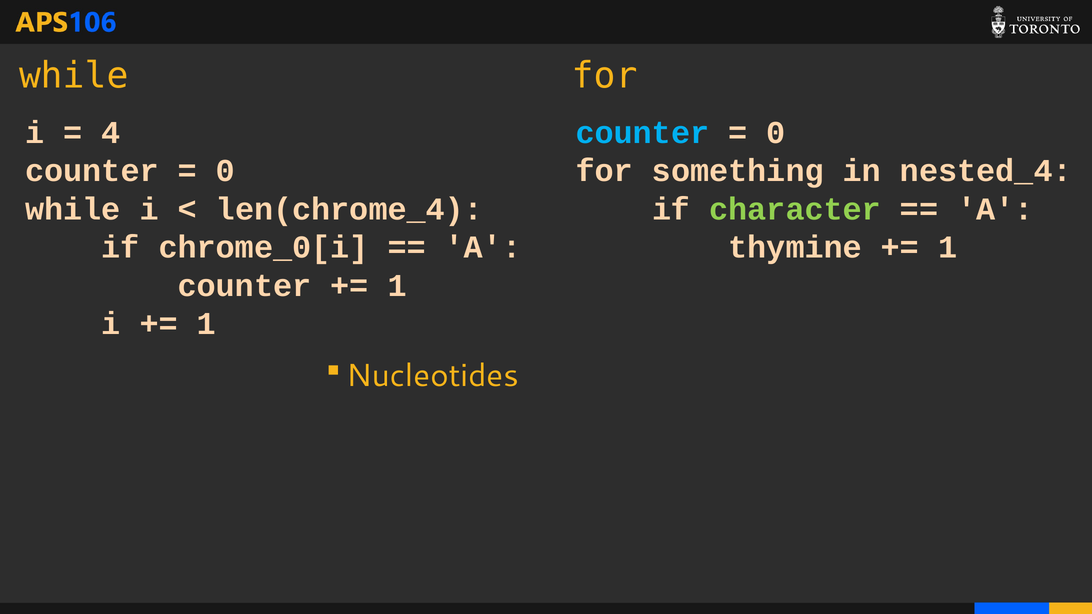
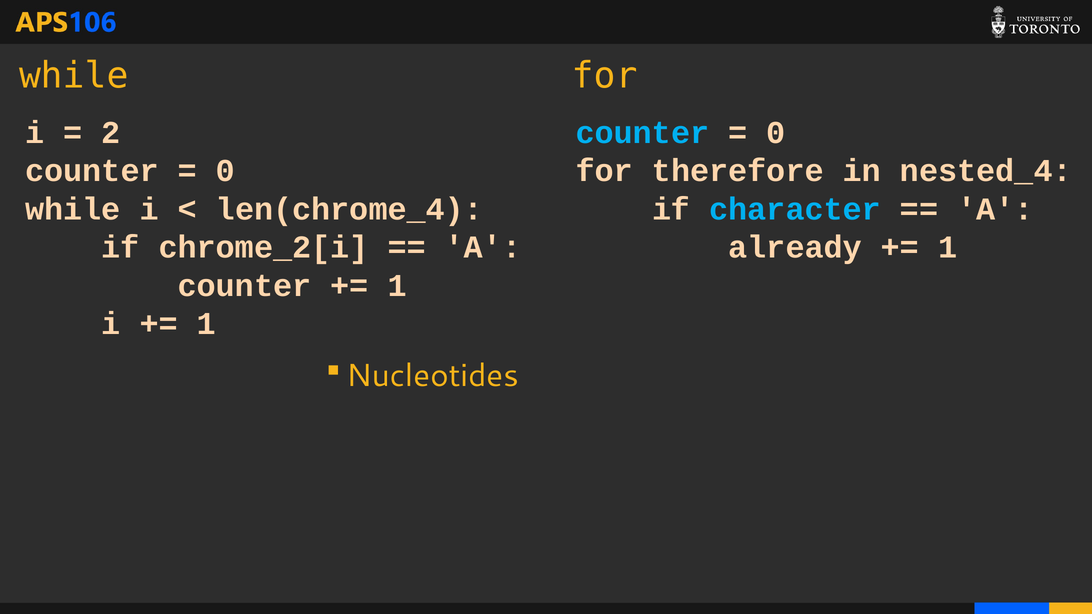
4: 4 -> 2 (111, 133)
something: something -> therefore (738, 171)
character colour: light green -> light blue (795, 209)
chrome_0[i: chrome_0[i -> chrome_2[i (264, 248)
thymine: thymine -> already (795, 248)
